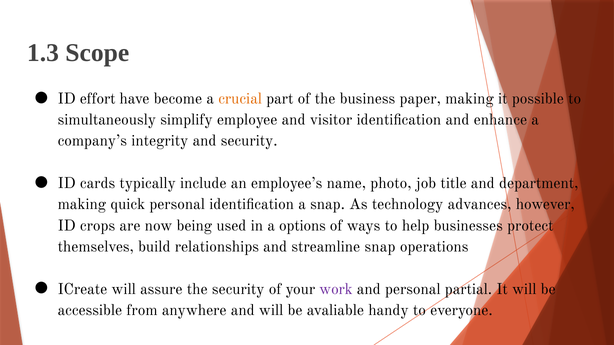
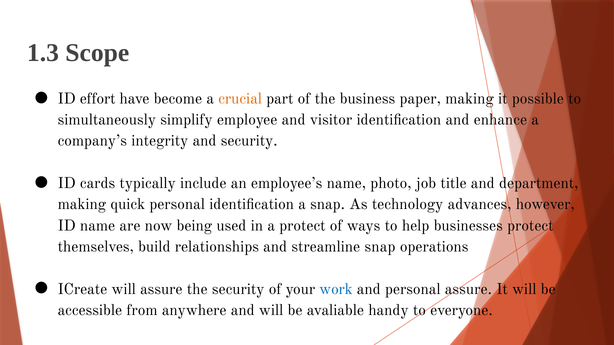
ID crops: crops -> name (98, 226)
a options: options -> protect (302, 226)
work colour: purple -> blue (336, 289)
personal partial: partial -> assure (468, 289)
